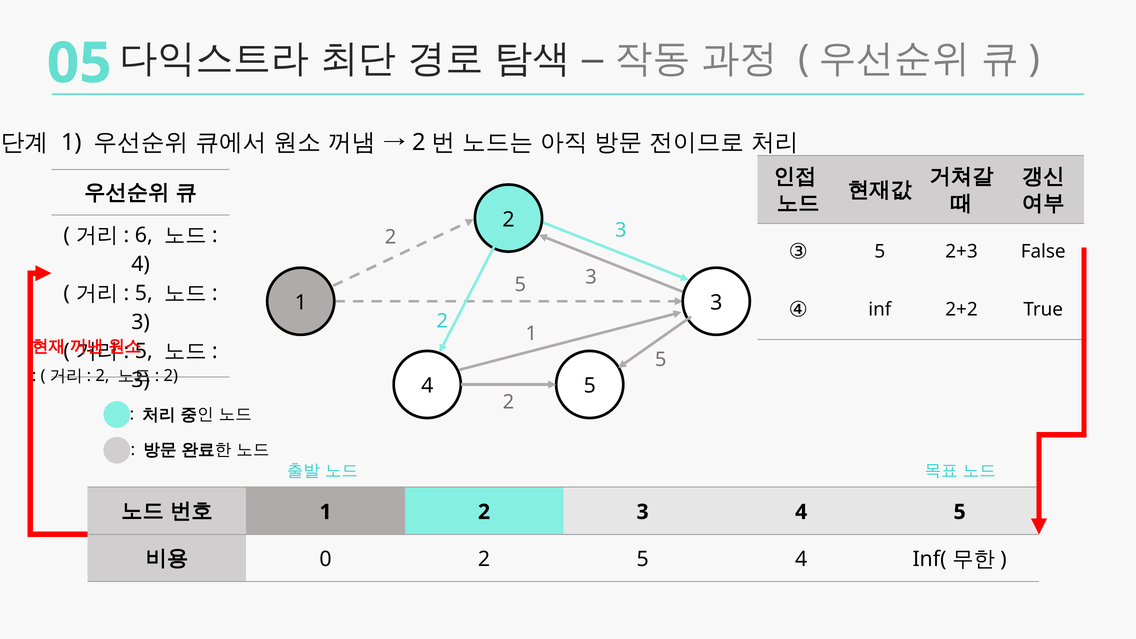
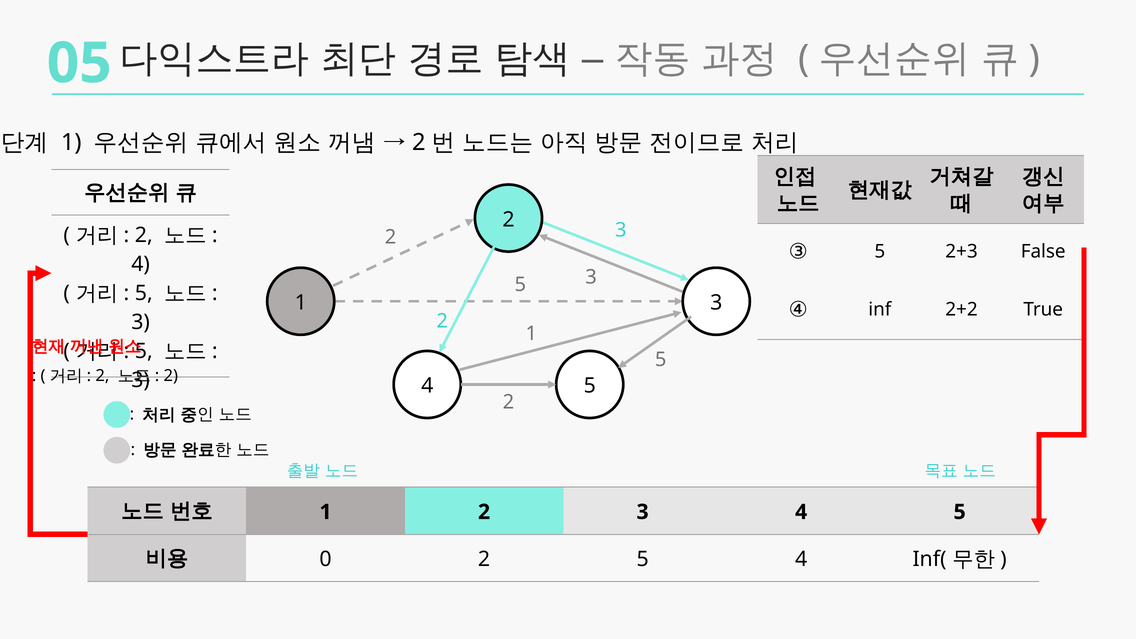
6: 6 -> 2 (144, 235)
